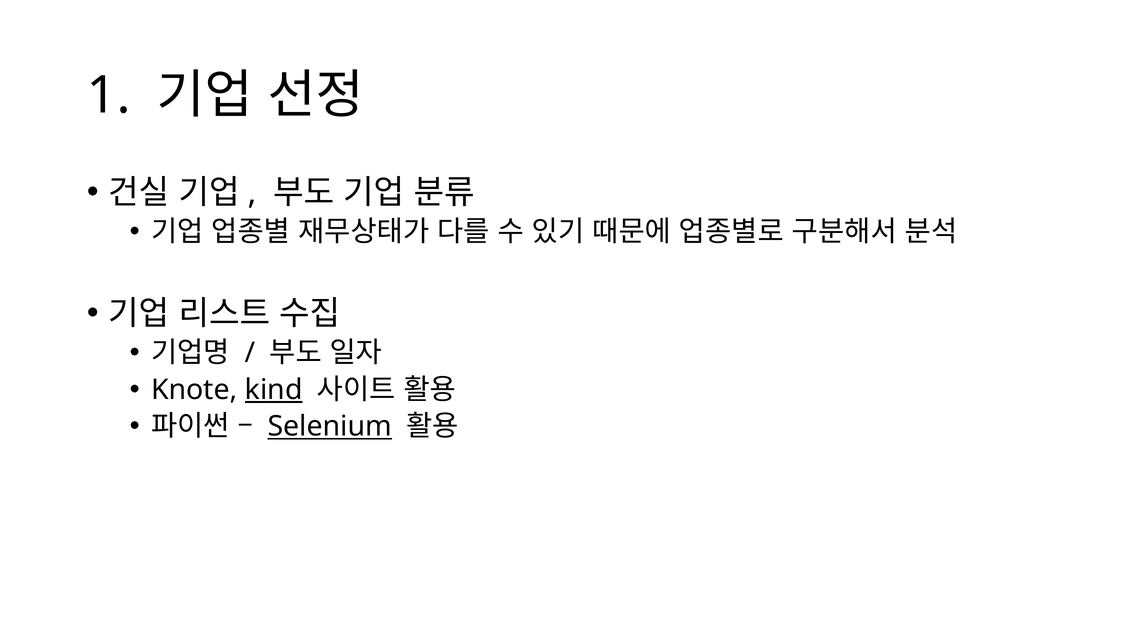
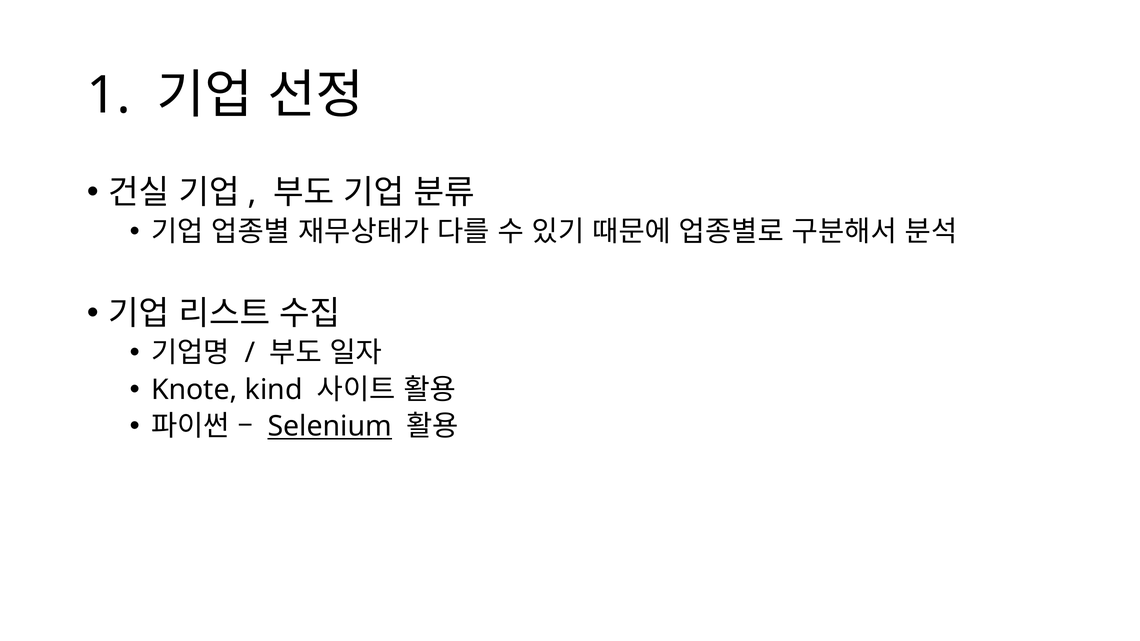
kind underline: present -> none (274, 390)
